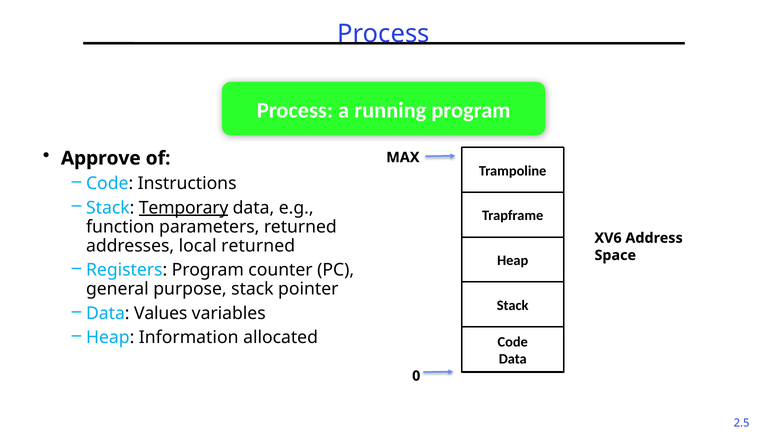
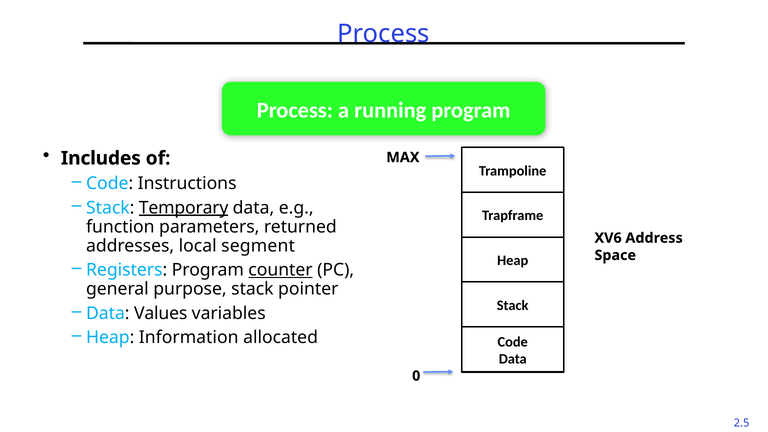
Approve: Approve -> Includes (101, 158)
local returned: returned -> segment (258, 246)
counter underline: none -> present (280, 270)
